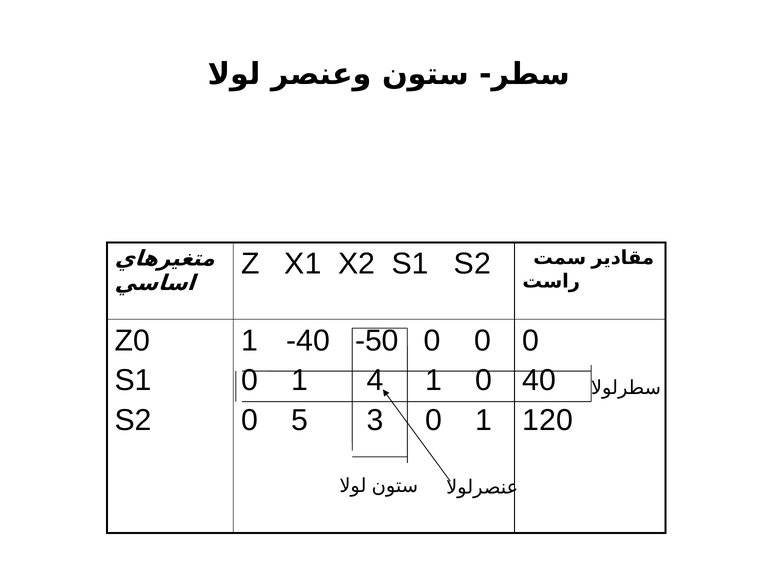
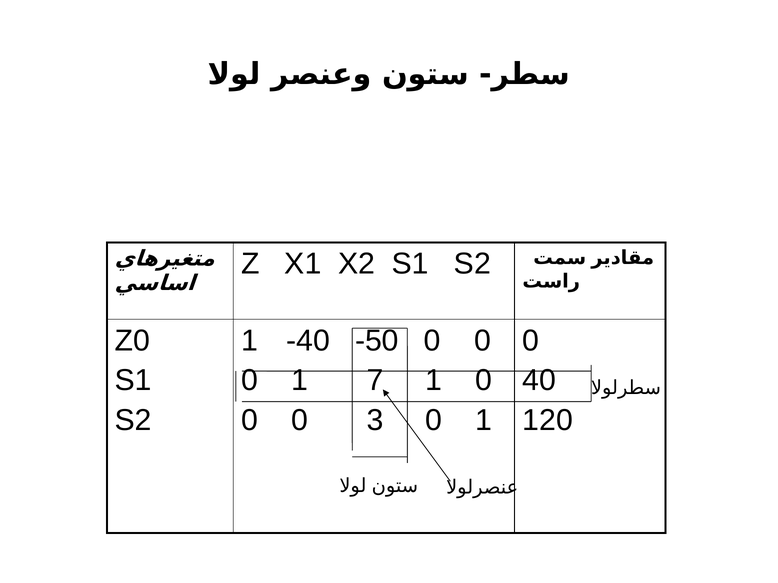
4: 4 -> 7 (375, 381)
5: 5 -> 0 (300, 420)
